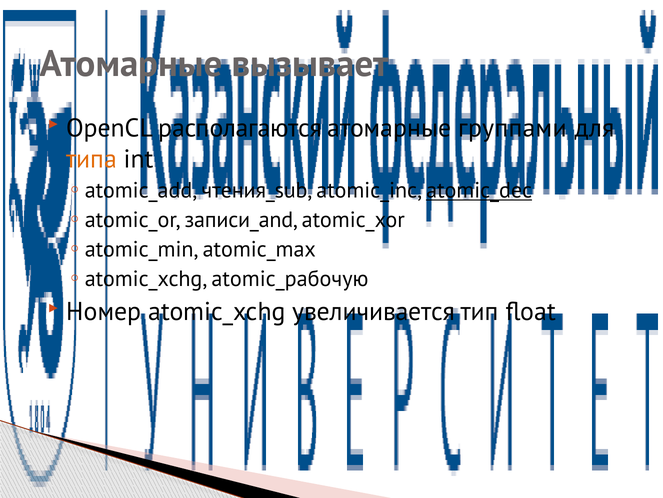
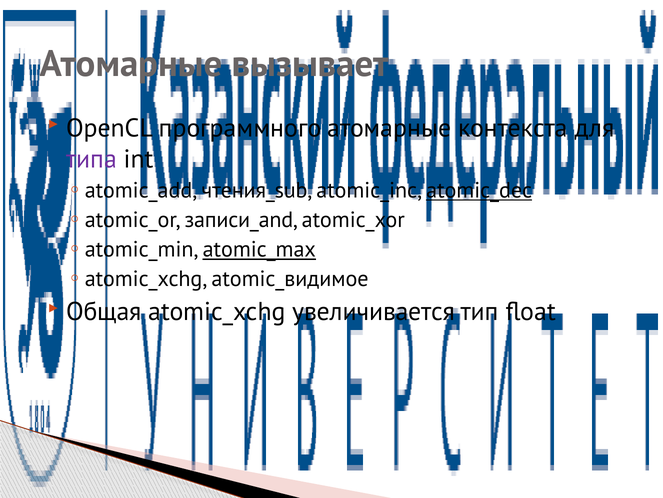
располагаются: располагаются -> программного (240, 128)
группами: группами -> контекста (513, 128)
типа colour: orange -> purple (92, 159)
atomic_max underline: none -> present (259, 249)
atomic_рабочую: atomic_рабочую -> atomic_видимое (290, 279)
Номер: Номер -> Общая (104, 311)
